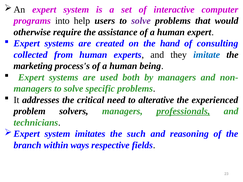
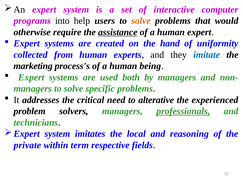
solve colour: purple -> orange (141, 21)
assistance underline: none -> present (118, 32)
consulting: consulting -> uniformity (218, 44)
such: such -> local (136, 134)
branch: branch -> private (27, 145)
ways: ways -> term (80, 145)
